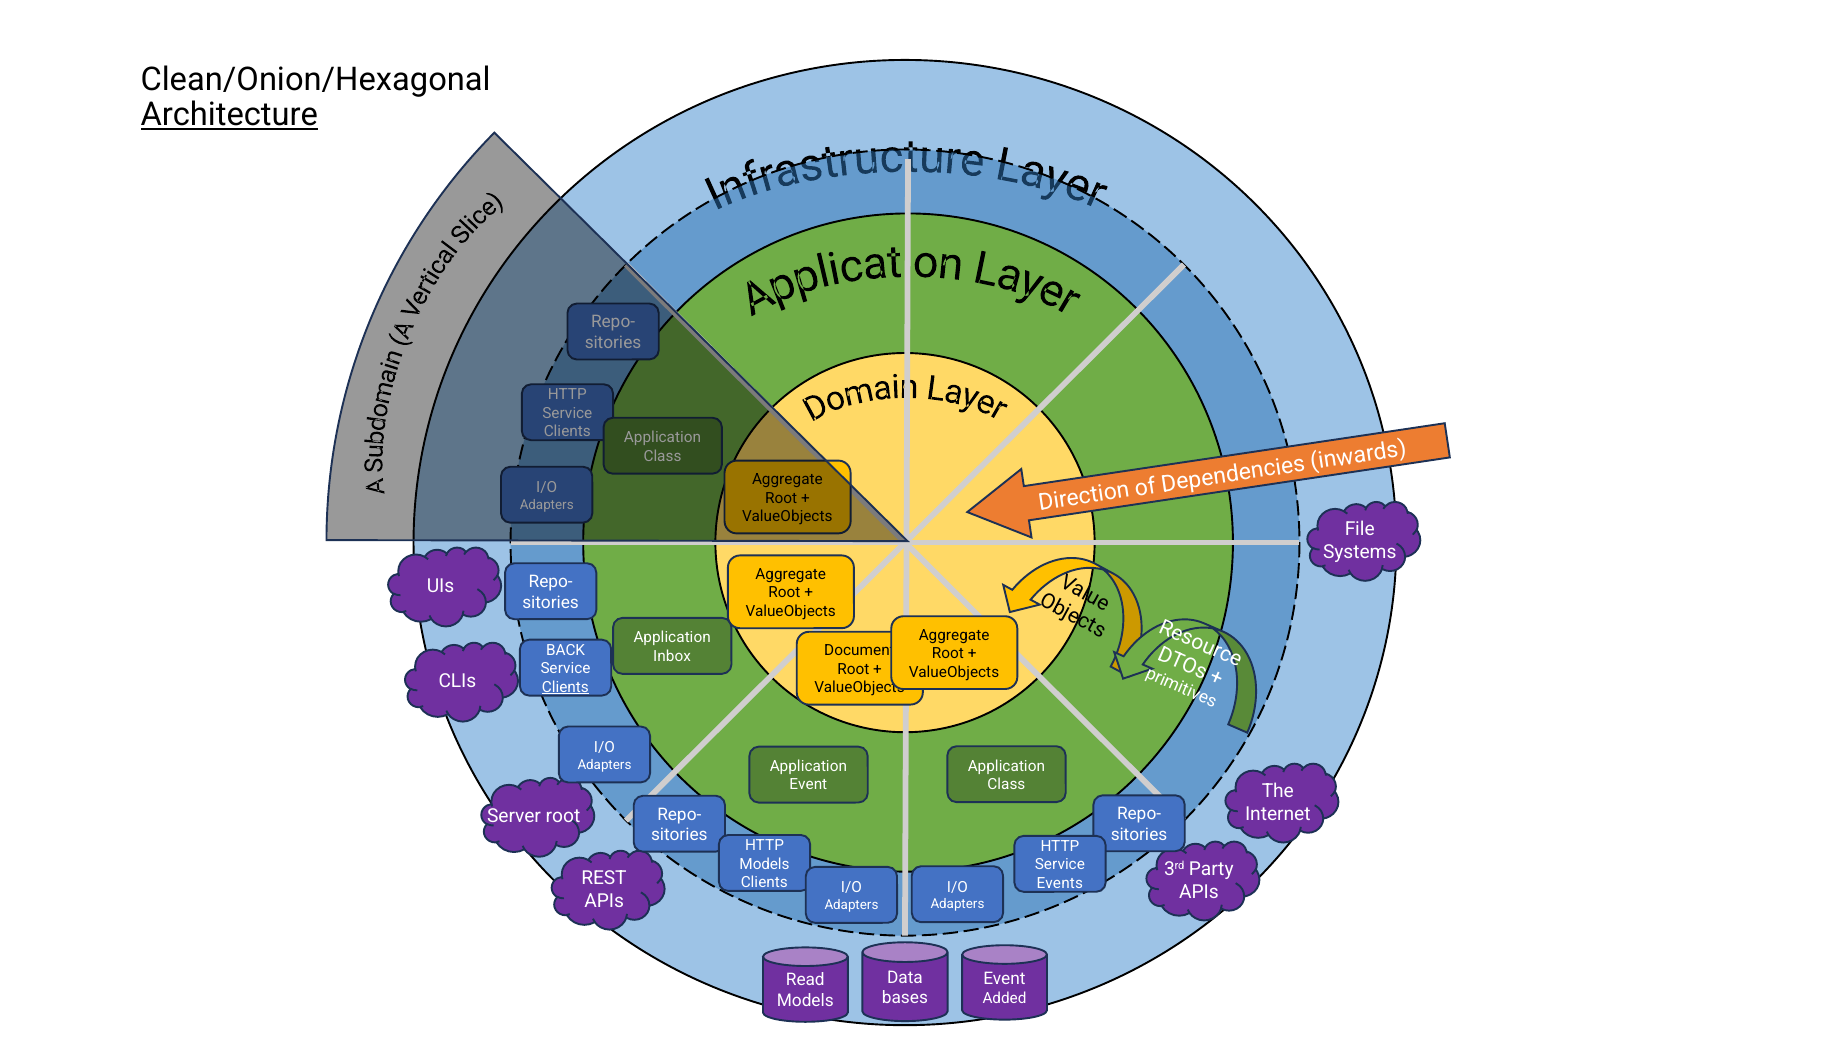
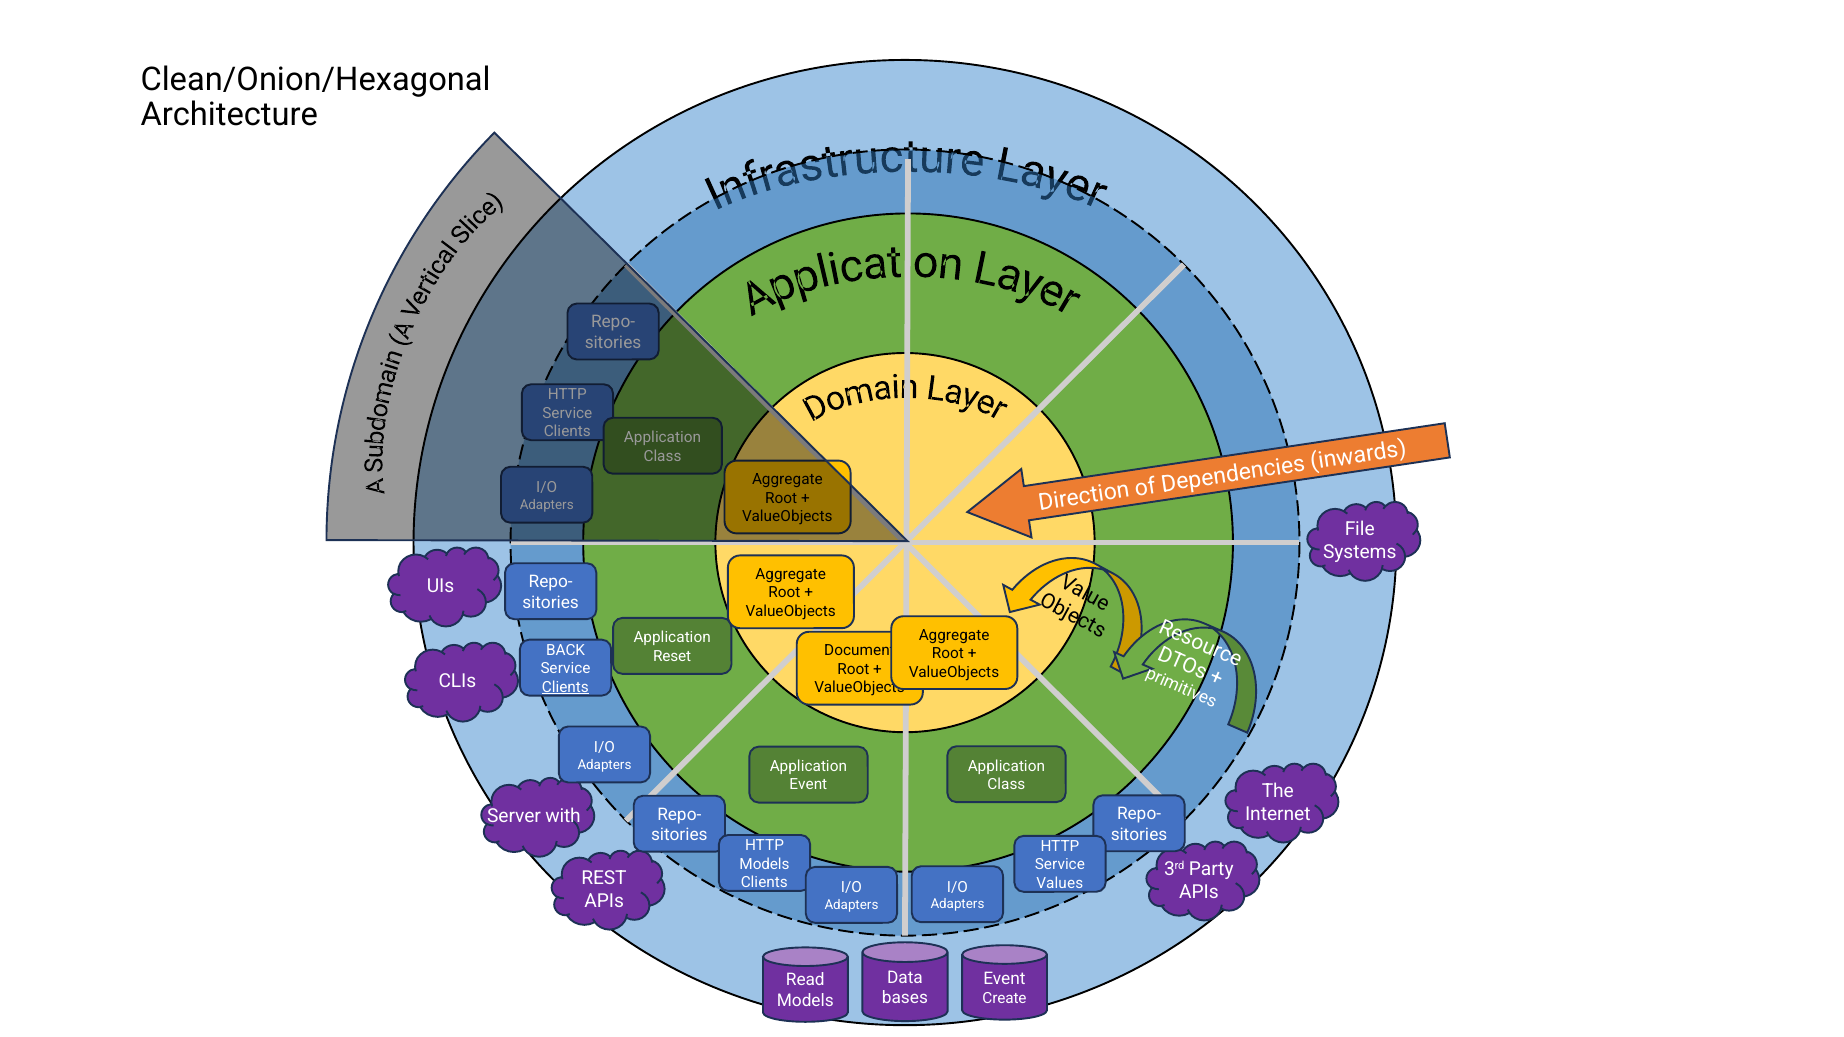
Architecture underline: present -> none (229, 115)
Inbox: Inbox -> Reset (672, 656)
Server root: root -> with (563, 817)
Events: Events -> Values (1060, 883)
Added: Added -> Create (1005, 999)
